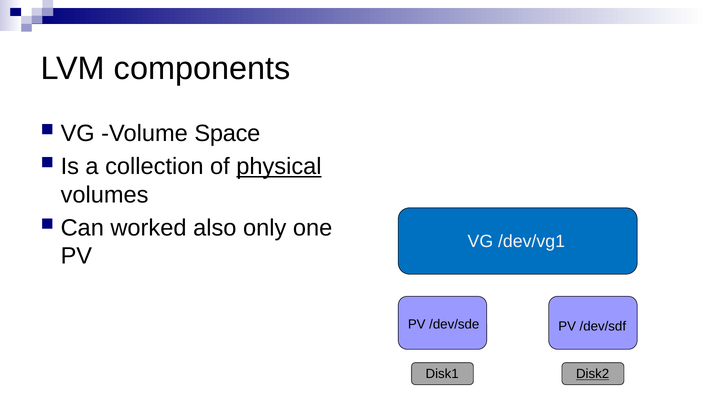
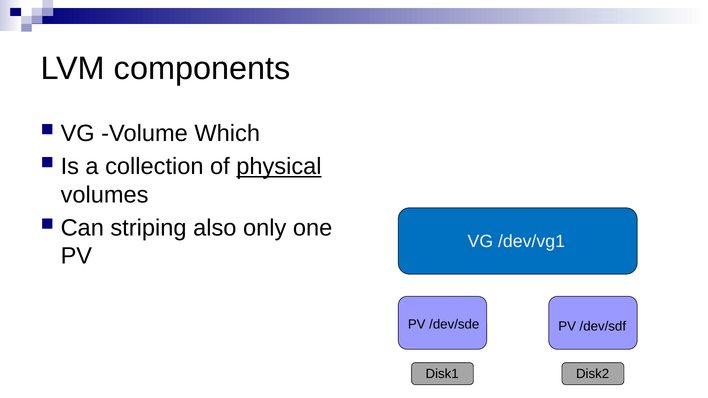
Space: Space -> Which (227, 134)
worked: worked -> striping (149, 228)
Disk2 underline: present -> none (593, 374)
